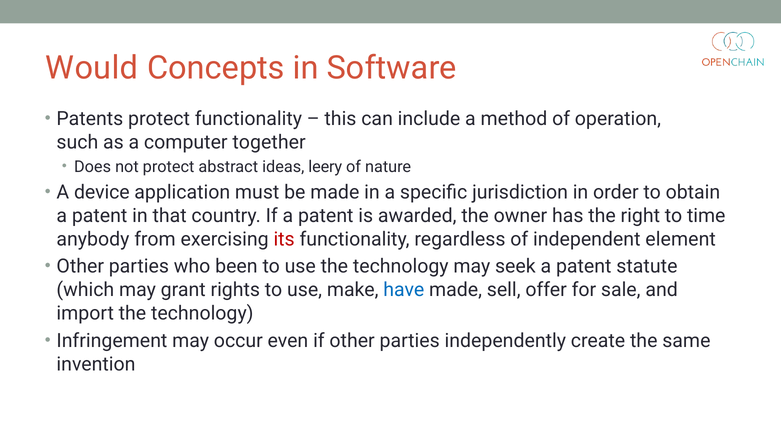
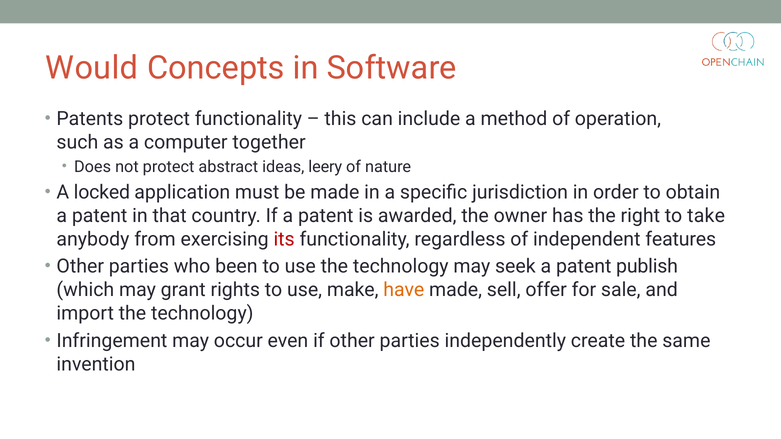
device: device -> locked (102, 193)
time: time -> take (706, 216)
element: element -> features (681, 239)
statute: statute -> publish (647, 267)
have colour: blue -> orange (404, 290)
